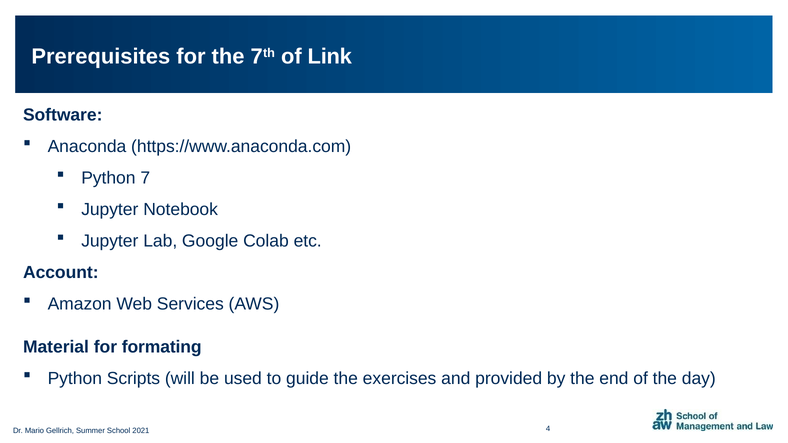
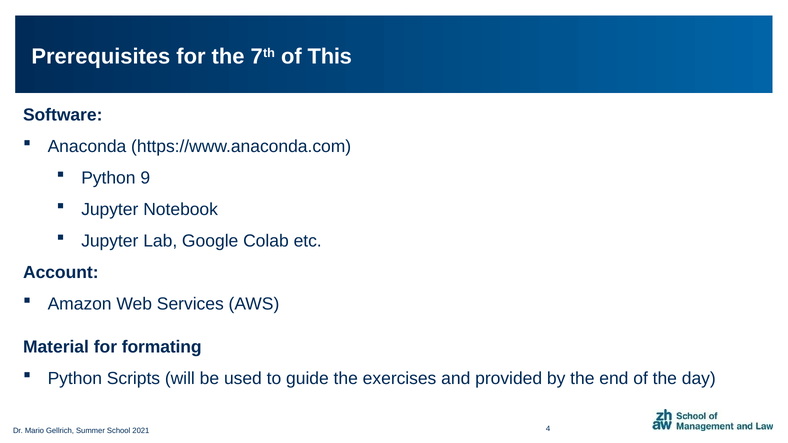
Link: Link -> This (330, 57)
7: 7 -> 9 (145, 178)
